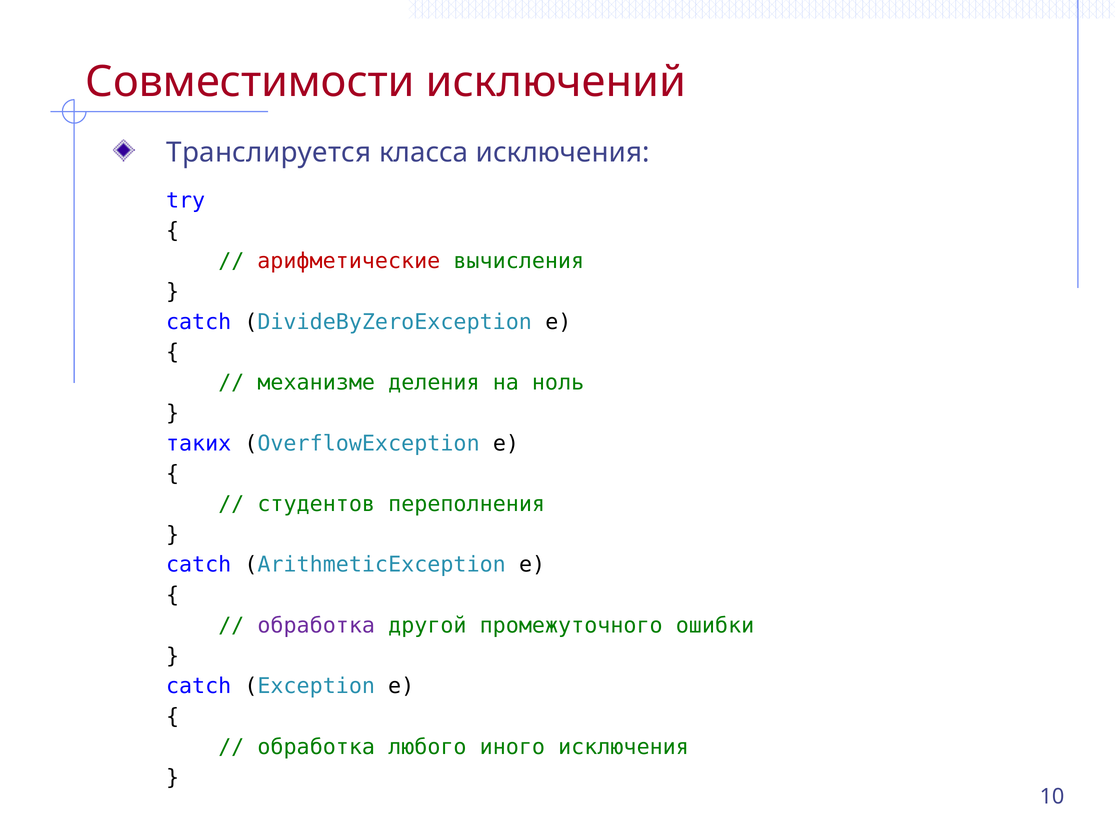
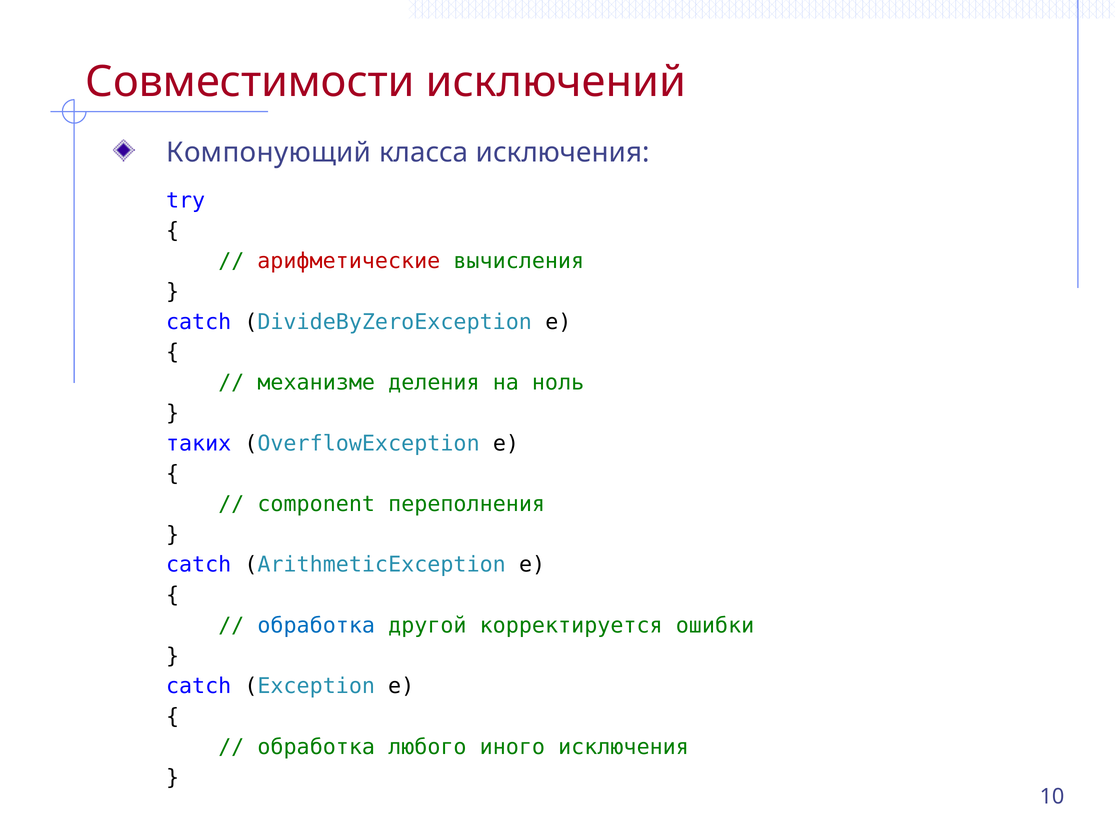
Транслируется: Транслируется -> Компонующий (269, 153)
студентов: студентов -> component (316, 504)
обработка colour: purple -> blue (316, 626)
промежуточного: промежуточного -> корректируется (571, 626)
